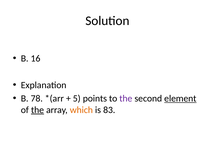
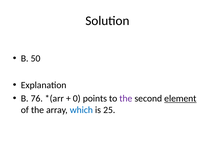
16: 16 -> 50 (36, 58)
78: 78 -> 76 (37, 99)
5: 5 -> 0 (77, 99)
the underline: present -> none (38, 110)
which colour: orange -> blue (81, 110)
83: 83 -> 25 (109, 110)
